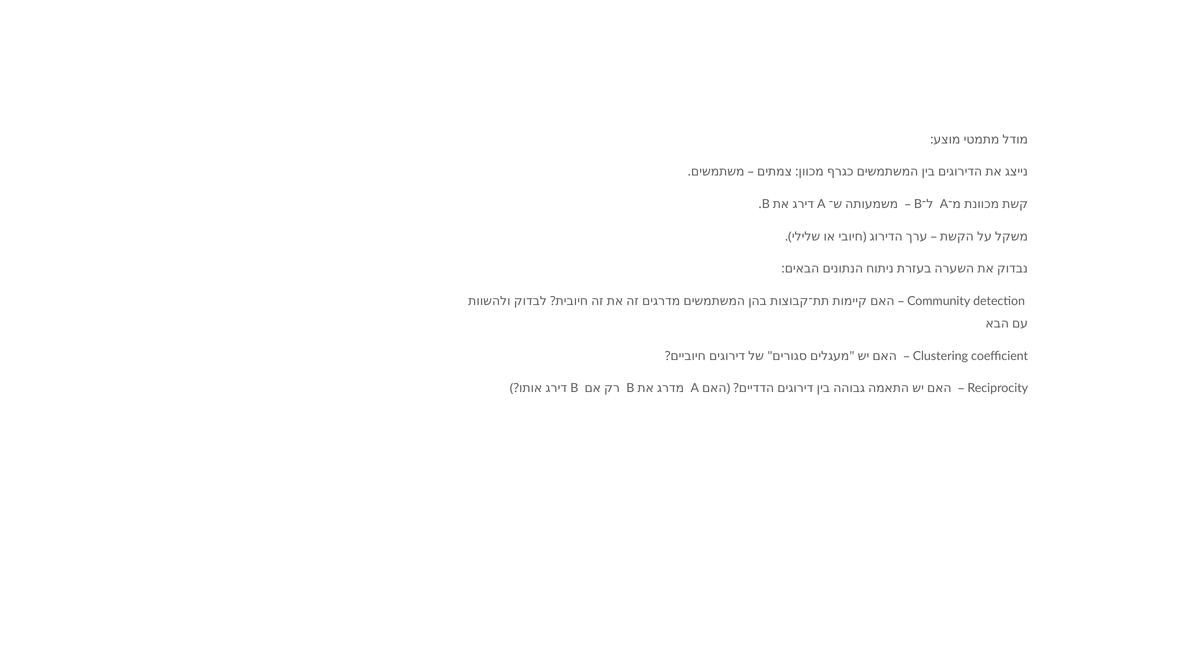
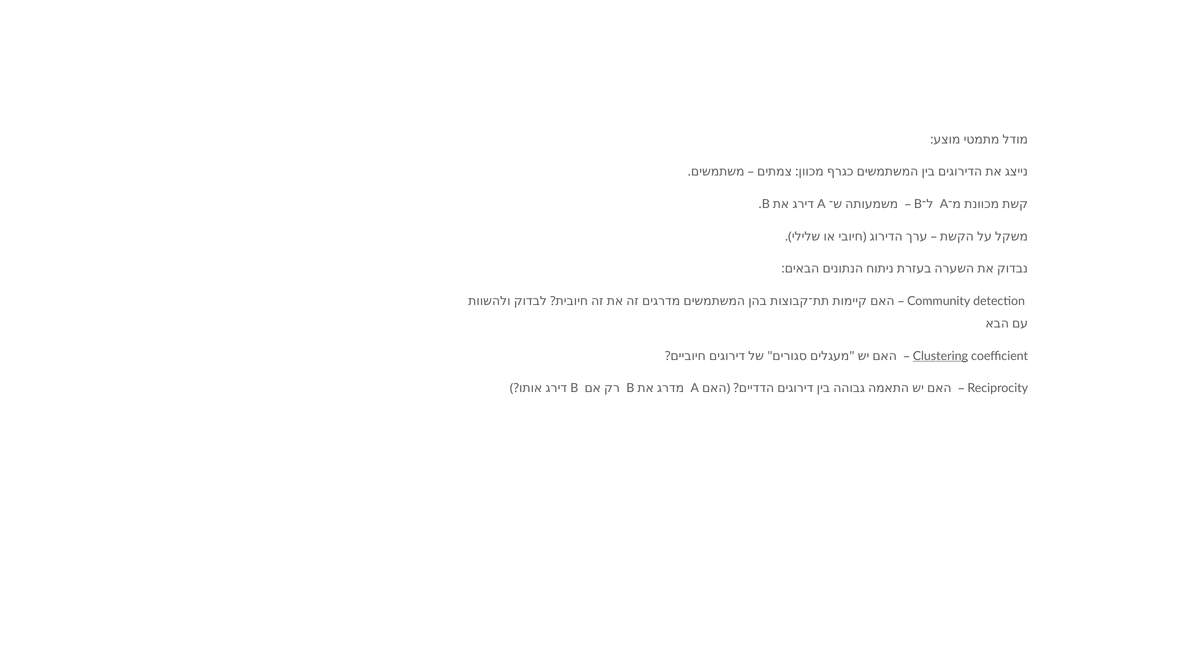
Clustering underline: none -> present (940, 356)
